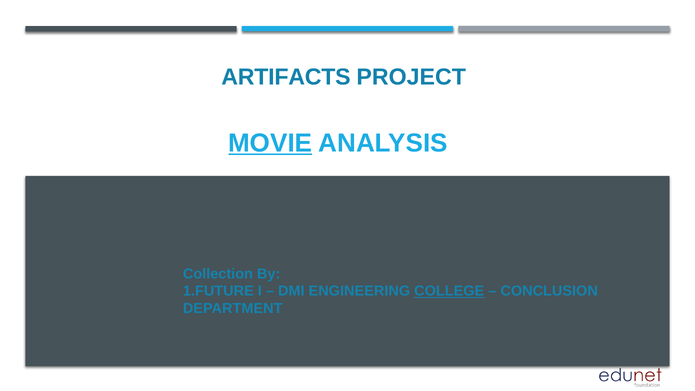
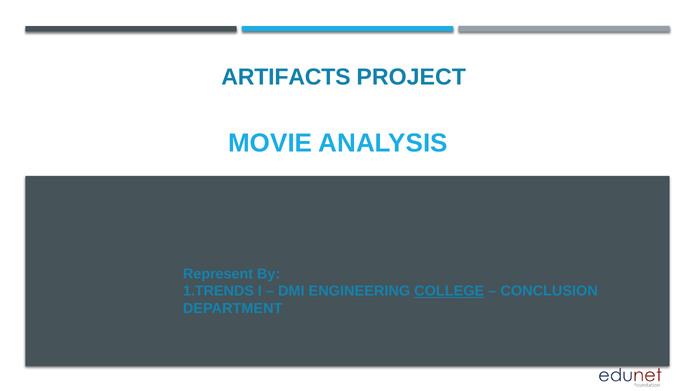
MOVIE underline: present -> none (270, 143)
Collection: Collection -> Represent (218, 274)
1.FUTURE: 1.FUTURE -> 1.TRENDS (218, 291)
